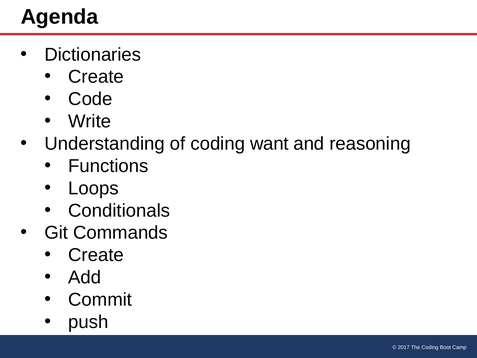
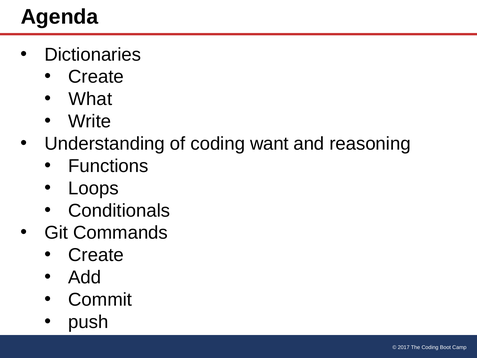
Code: Code -> What (90, 99)
